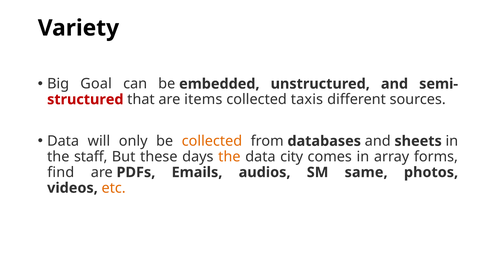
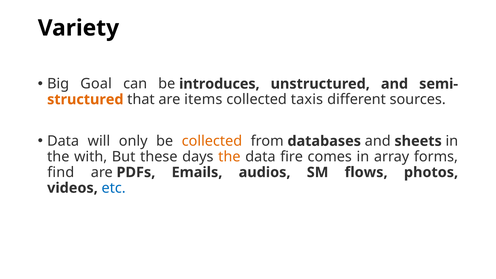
embedded: embedded -> introduces (219, 84)
structured colour: red -> orange (85, 99)
staff: staff -> with (91, 157)
city: city -> fire (292, 157)
same: same -> flows (366, 172)
etc colour: orange -> blue (114, 188)
